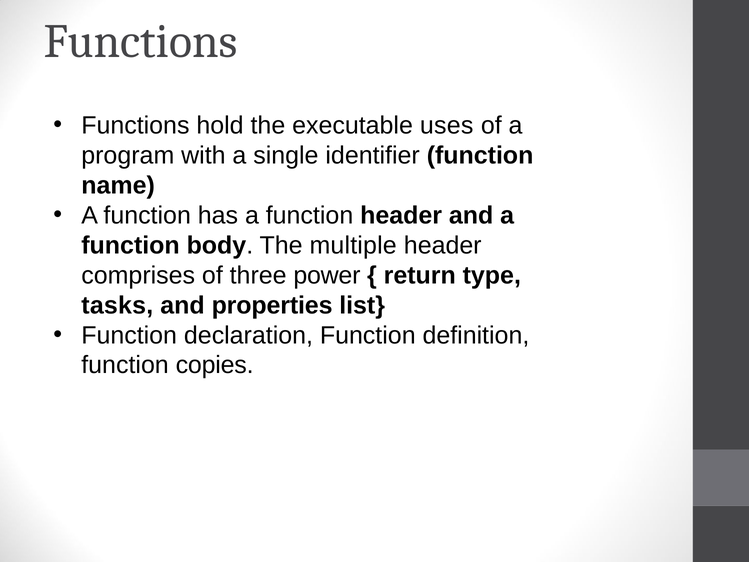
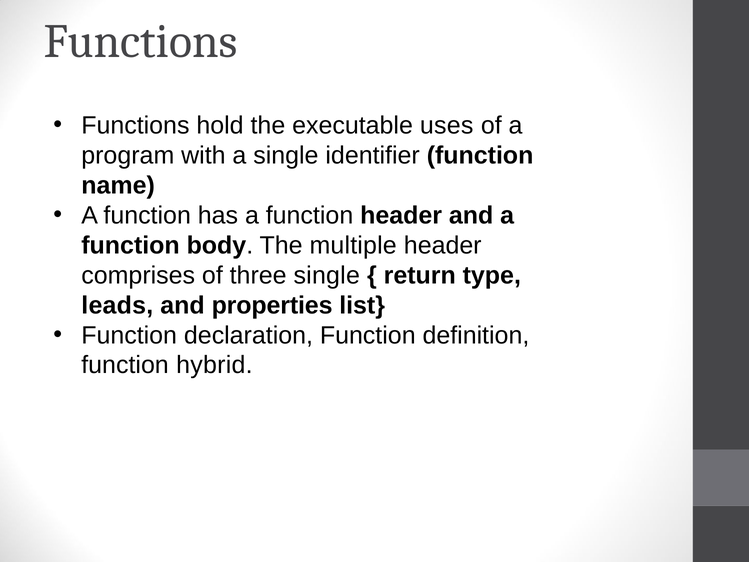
three power: power -> single (327, 275)
tasks: tasks -> leads (117, 305)
copies: copies -> hybrid (214, 365)
